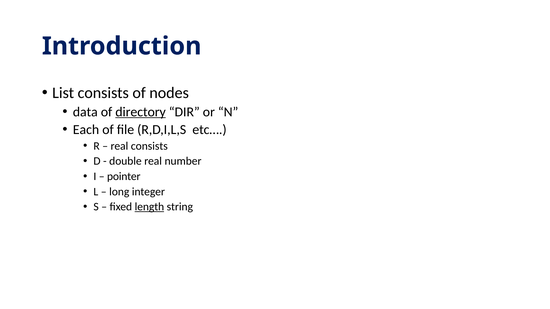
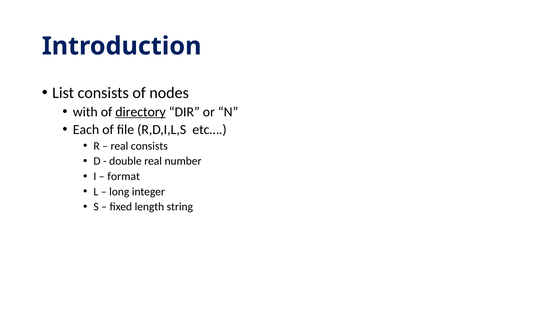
data: data -> with (85, 112)
pointer: pointer -> format (124, 177)
length underline: present -> none (149, 207)
